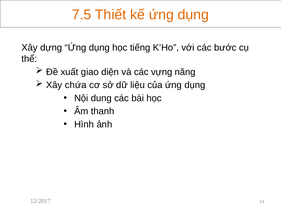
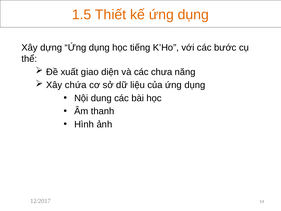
7.5: 7.5 -> 1.5 (82, 15)
vựng: vựng -> chưa (162, 72)
